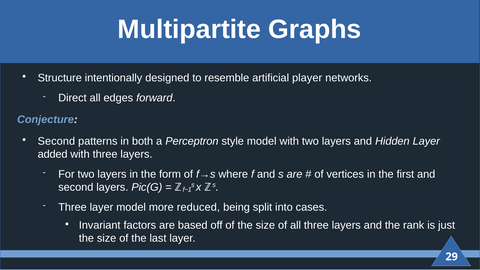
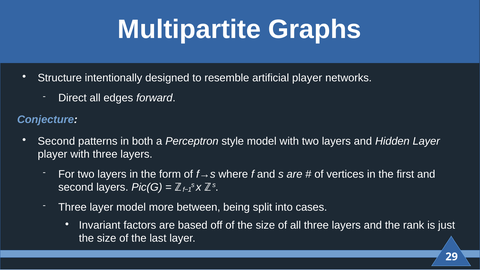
added: added -> player (53, 154)
reduced: reduced -> between (198, 207)
